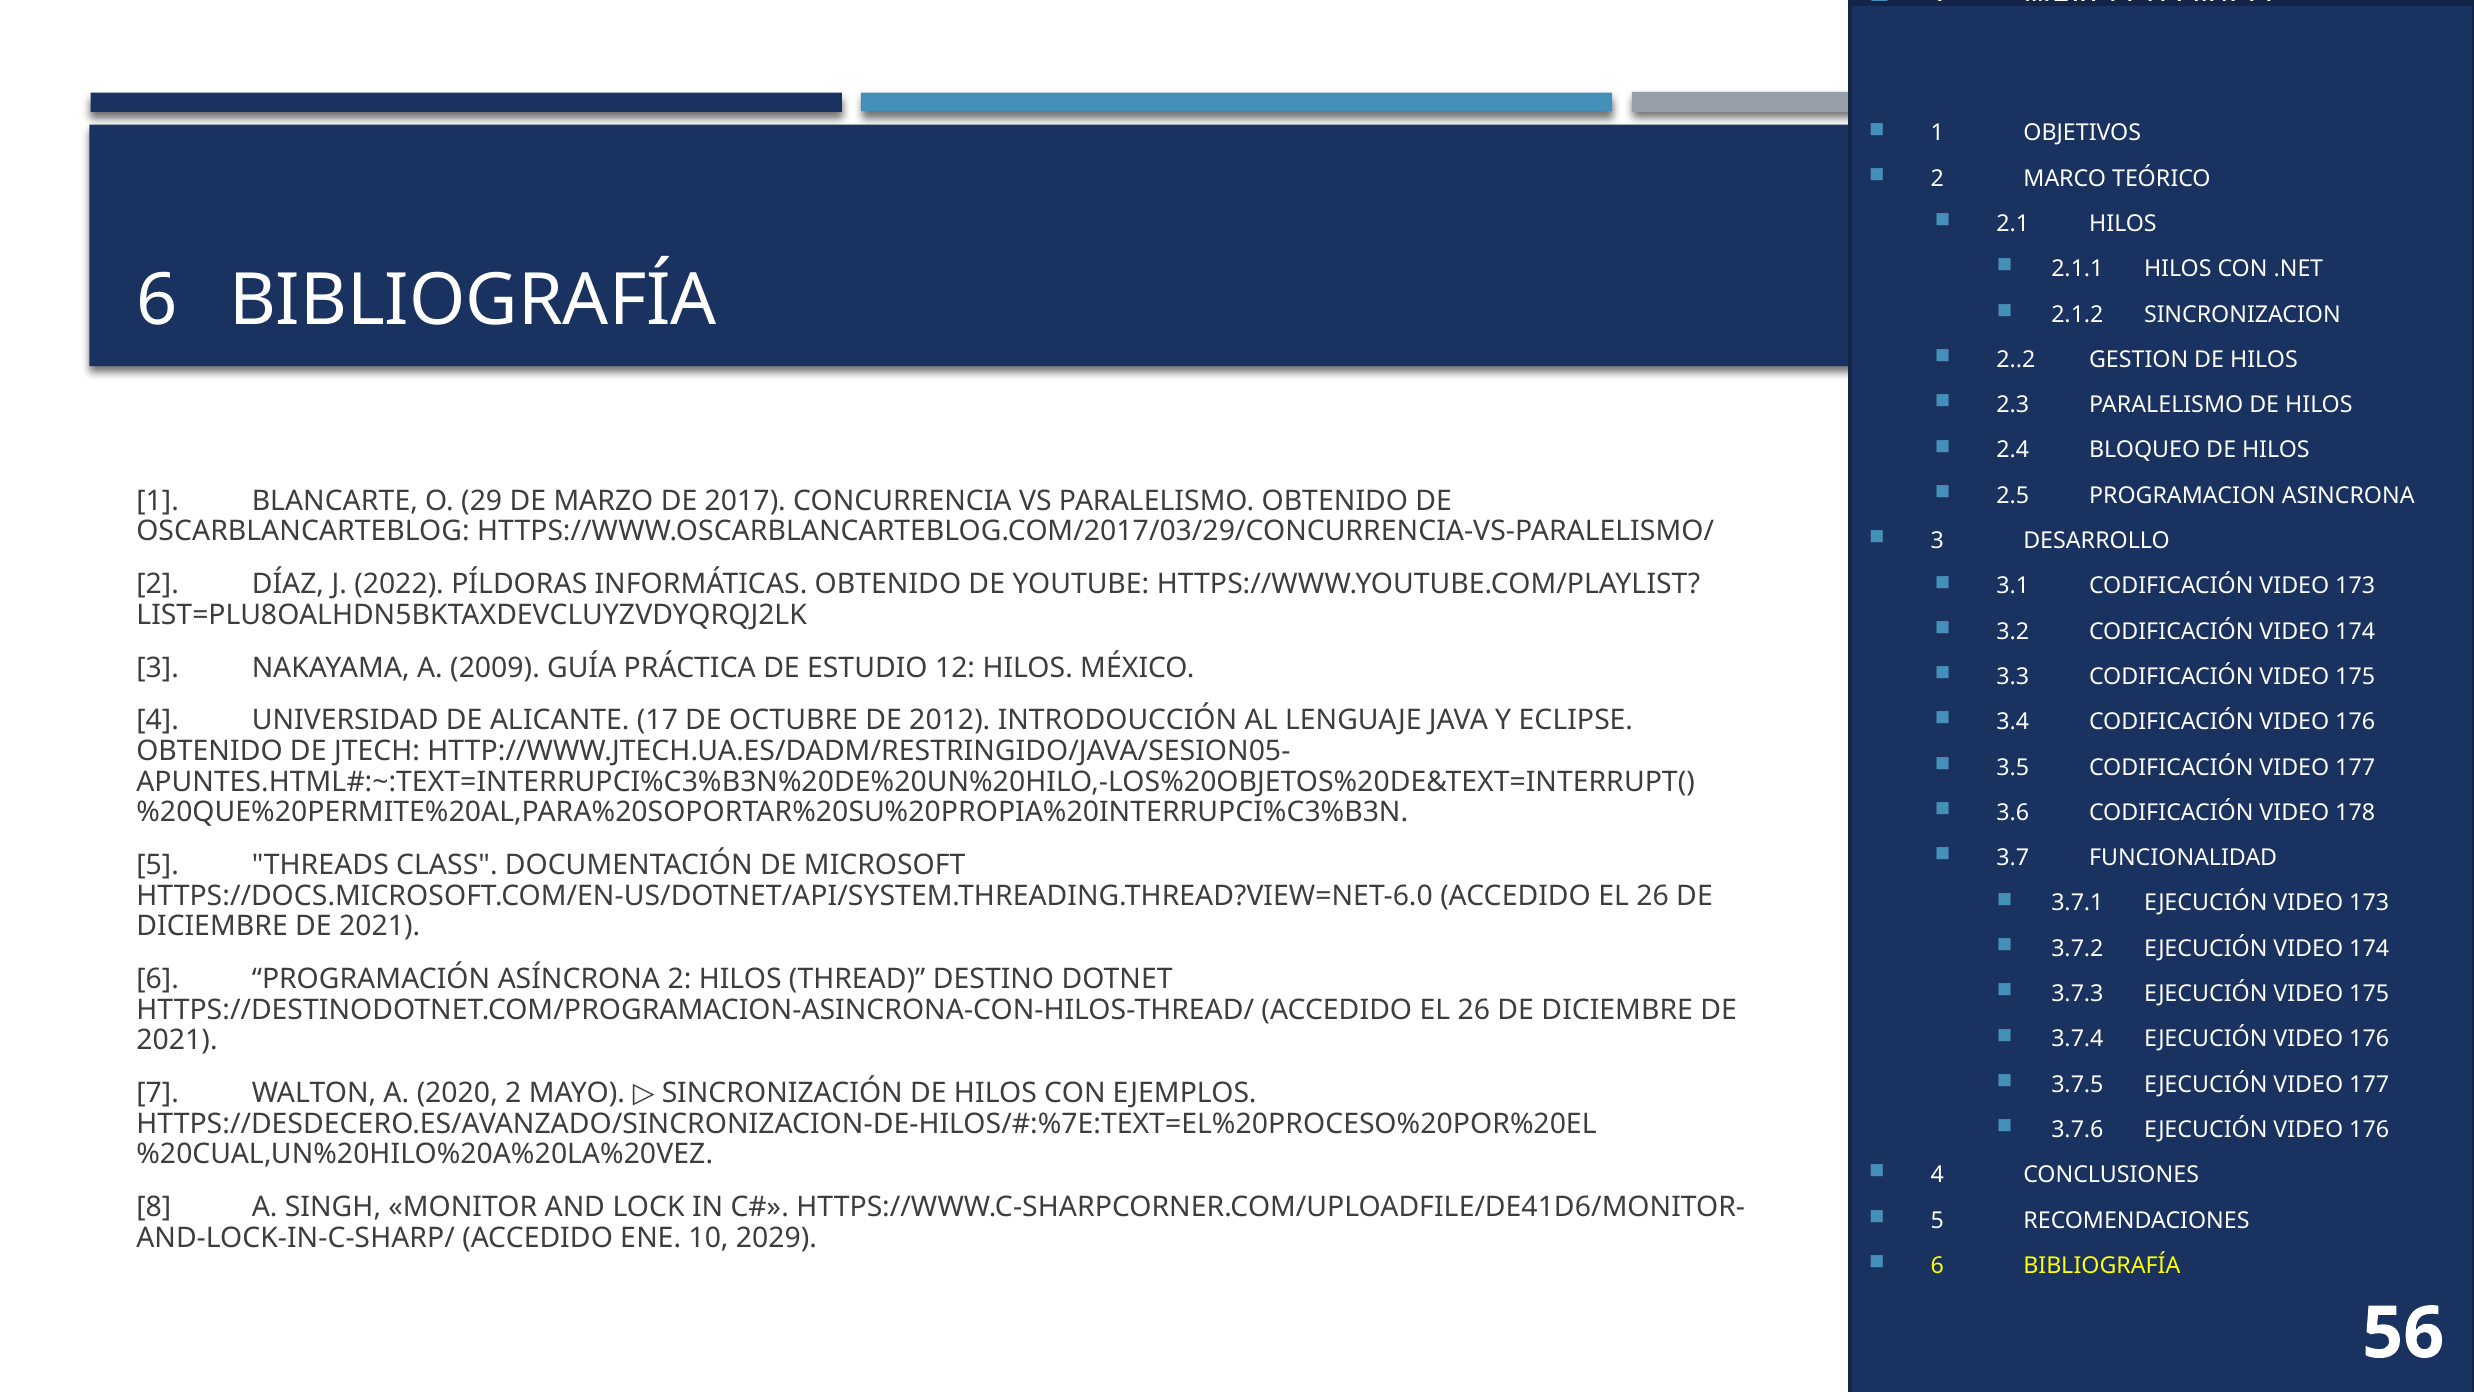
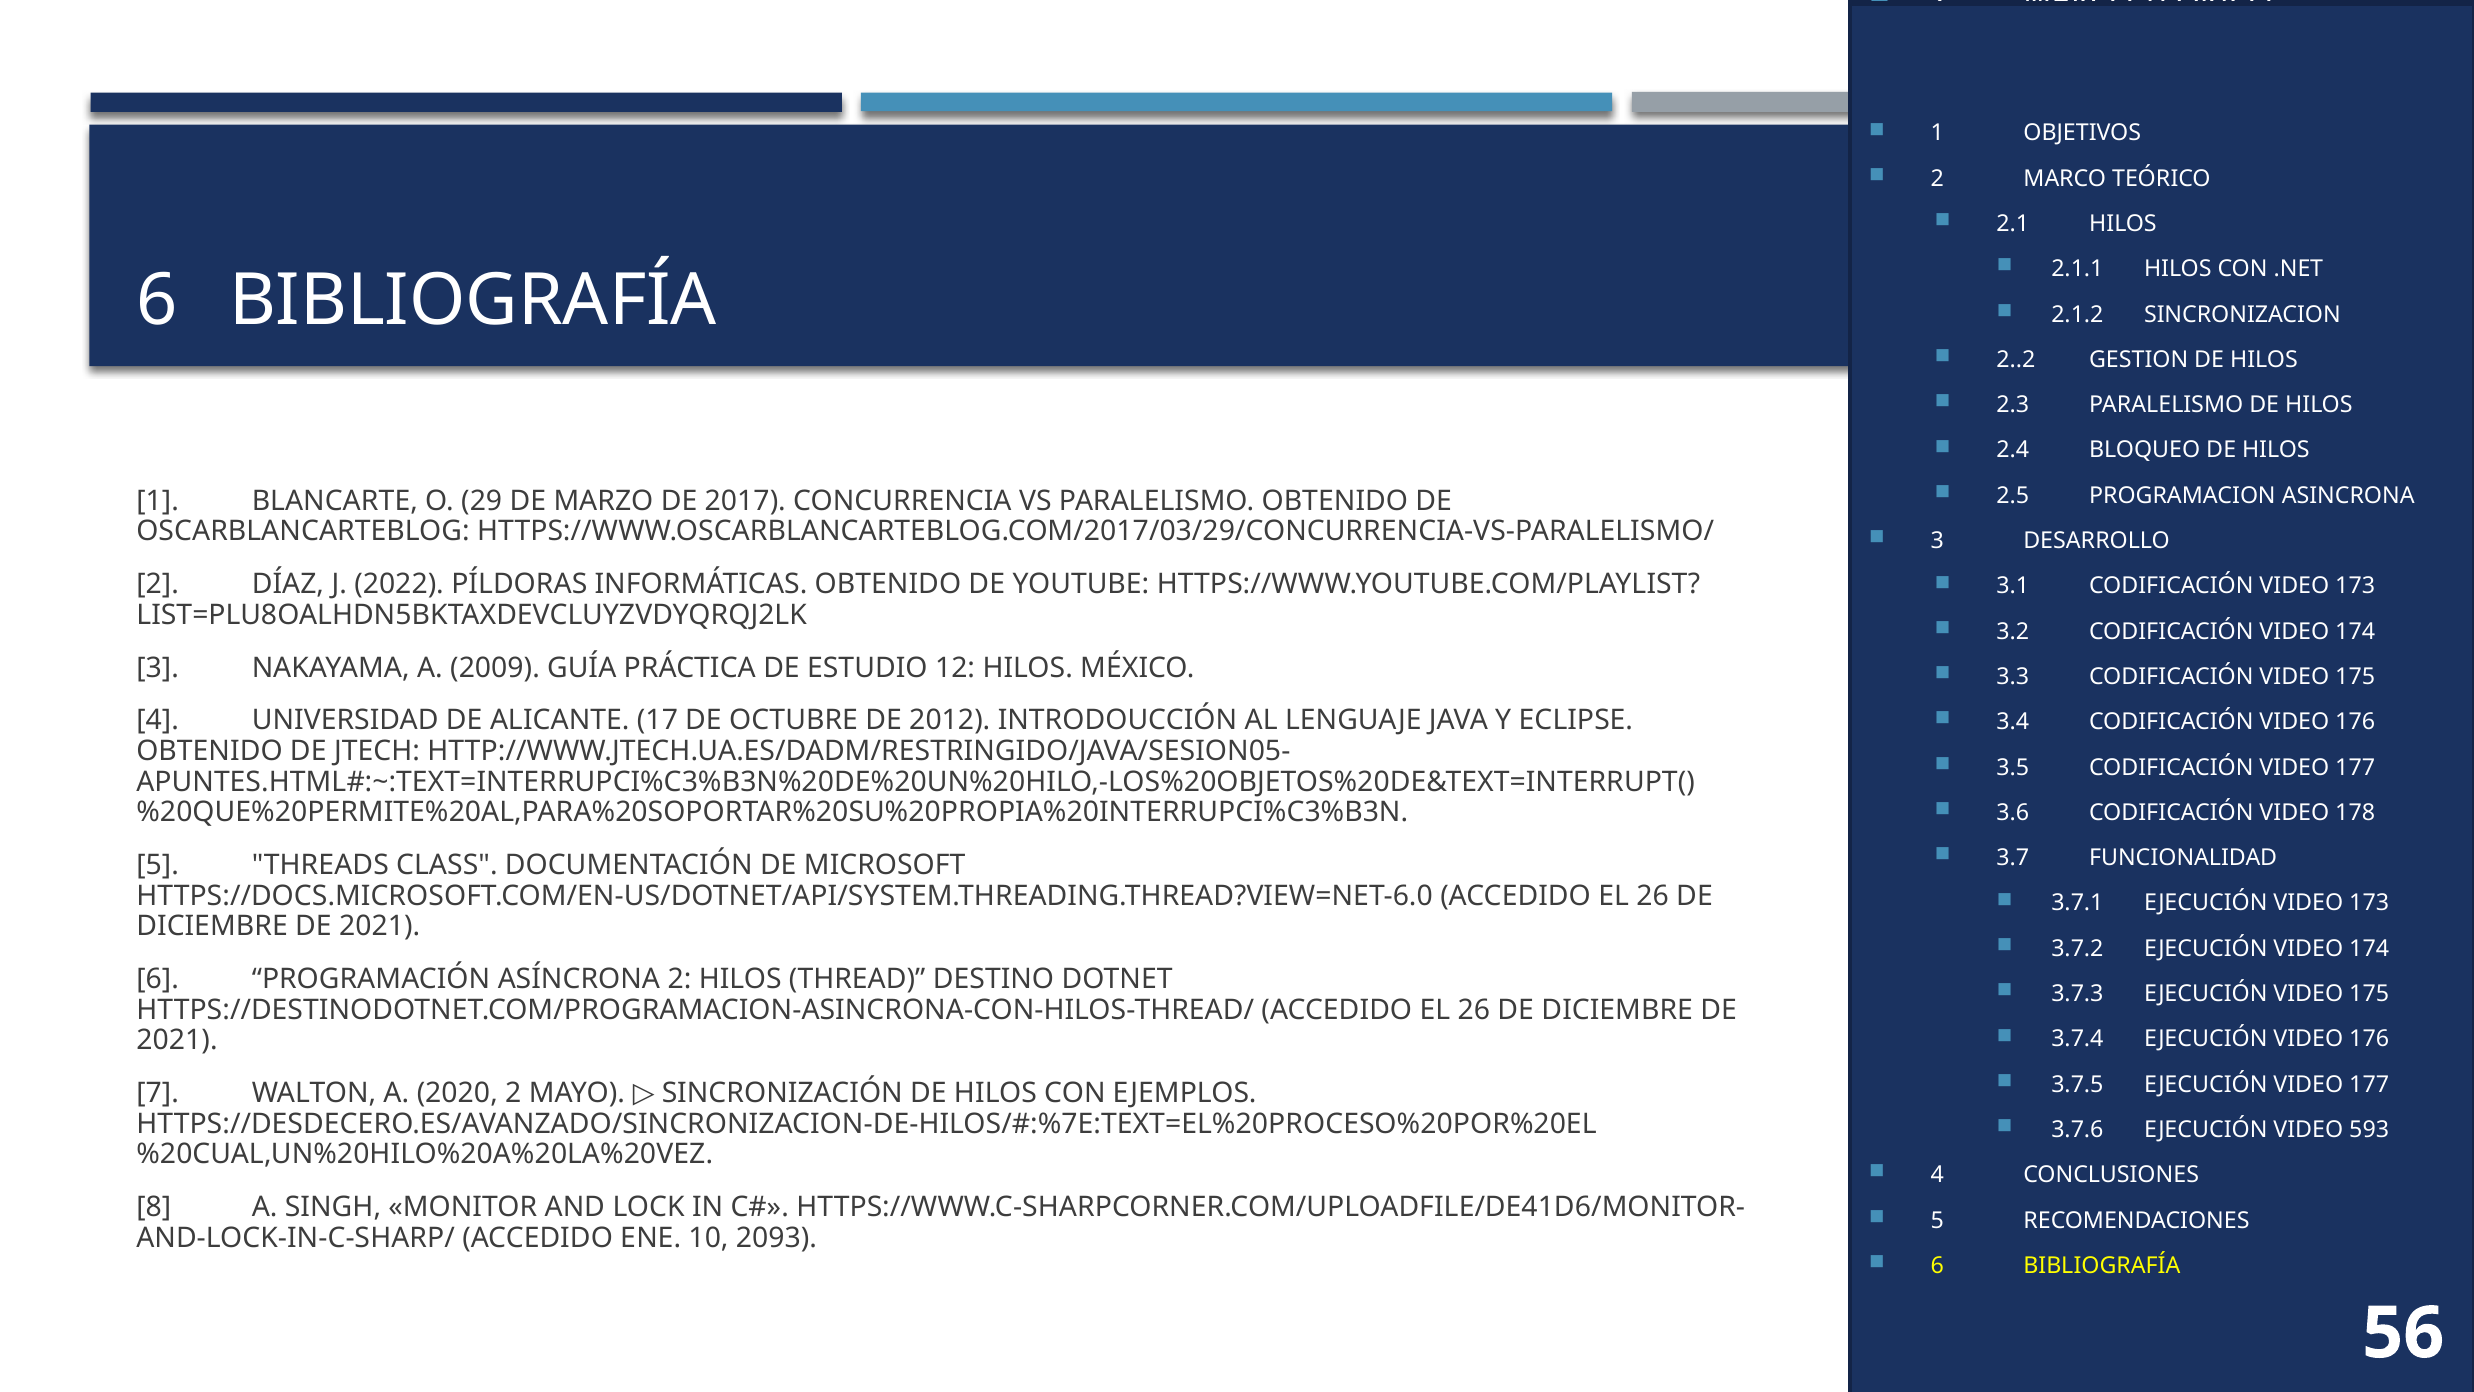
3.7.6 EJECUCIÓN VIDEO 176: 176 -> 593 (2369, 1130)
2029: 2029 -> 2093 (776, 1238)
